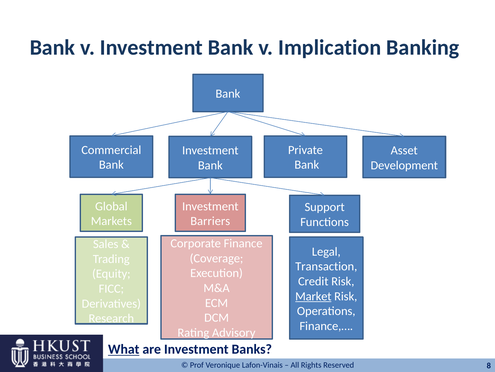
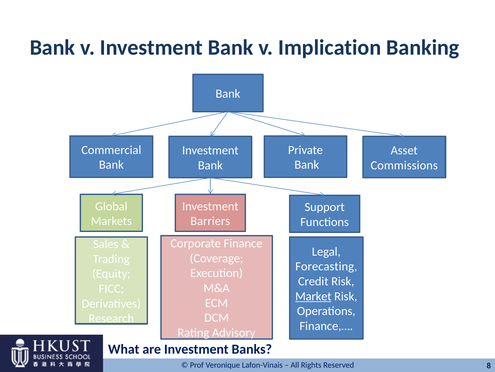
Development: Development -> Commissions (404, 165)
Transaction: Transaction -> Forecasting (326, 266)
What underline: present -> none (124, 349)
